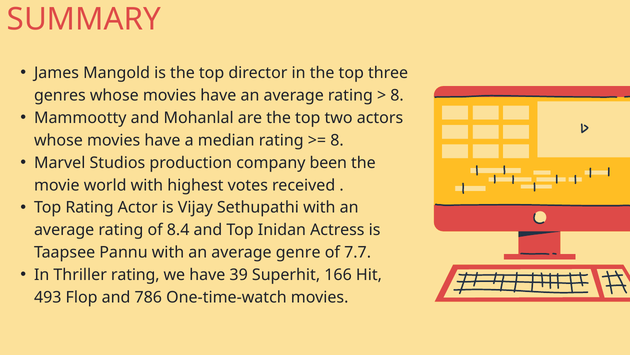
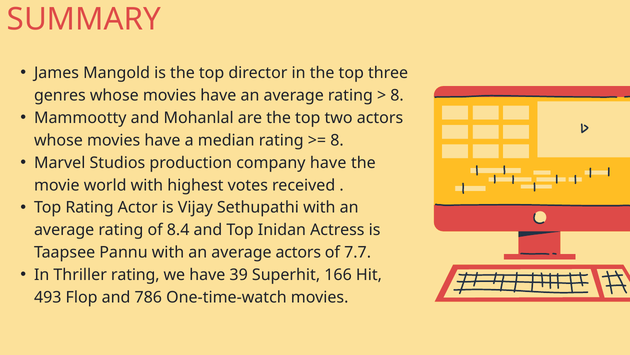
company been: been -> have (328, 163)
average genre: genre -> actors (298, 252)
